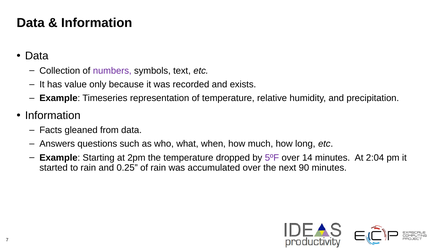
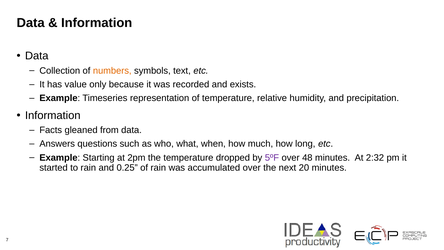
numbers colour: purple -> orange (112, 71)
14: 14 -> 48 (307, 158)
2:04: 2:04 -> 2:32 (375, 158)
90: 90 -> 20 (304, 168)
